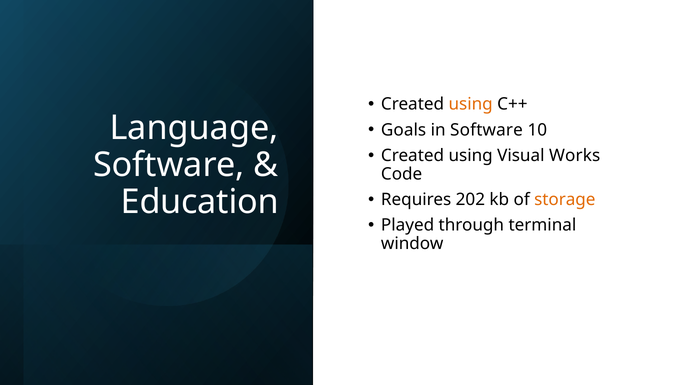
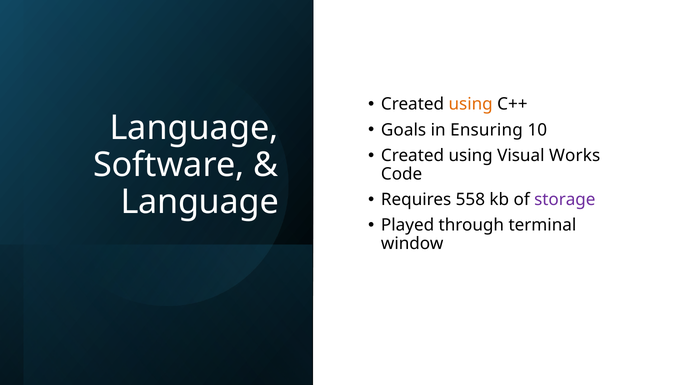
in Software: Software -> Ensuring (487, 130)
202: 202 -> 558 (470, 199)
storage colour: orange -> purple (565, 199)
Education: Education -> Language (200, 202)
